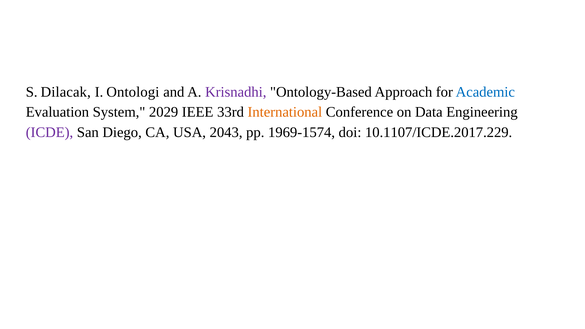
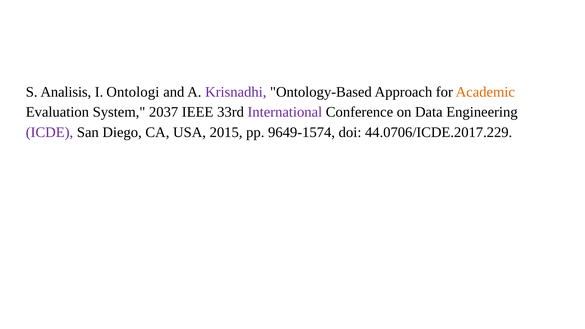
Dilacak: Dilacak -> Analisis (66, 92)
Academic colour: blue -> orange (485, 92)
2029: 2029 -> 2037 (164, 112)
International colour: orange -> purple (285, 112)
2043: 2043 -> 2015 (226, 132)
1969-1574: 1969-1574 -> 9649-1574 (302, 132)
10.1107/ICDE.2017.229: 10.1107/ICDE.2017.229 -> 44.0706/ICDE.2017.229 (439, 132)
